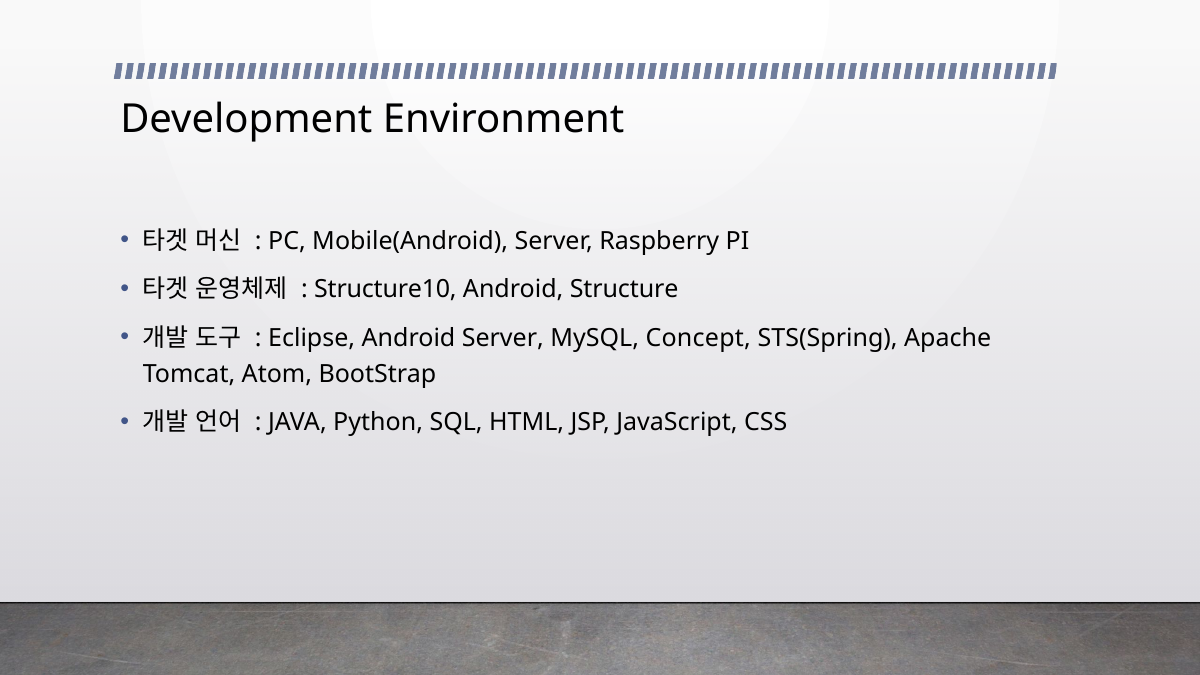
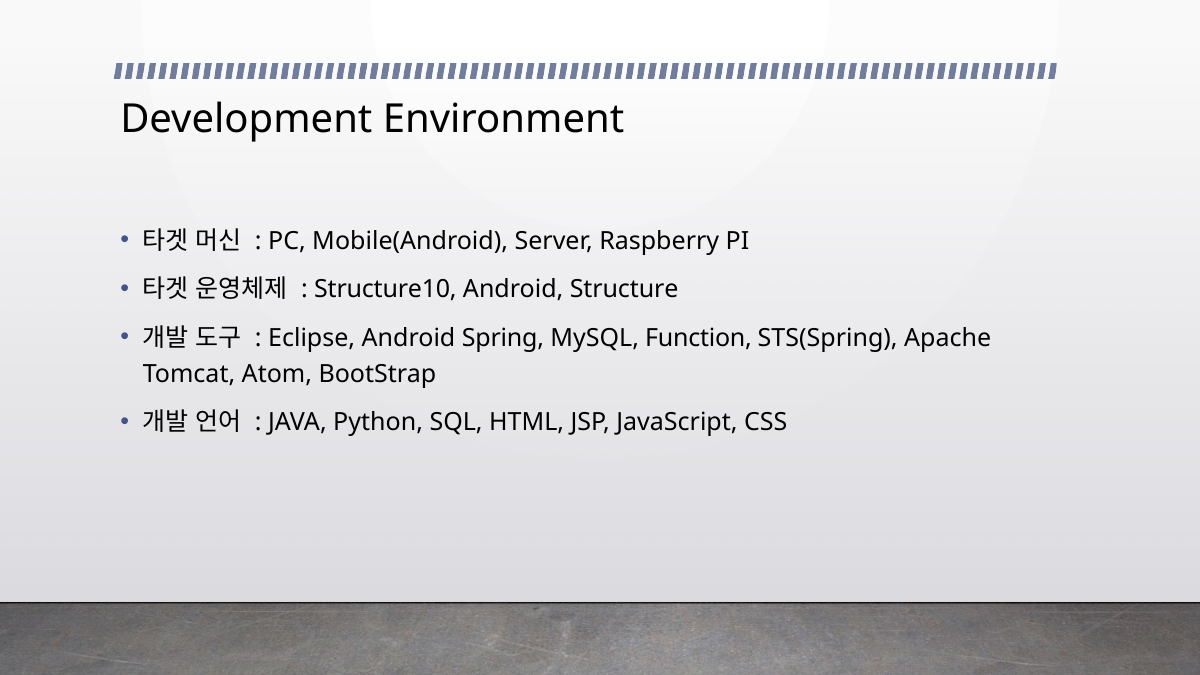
Android Server: Server -> Spring (503, 338)
Concept: Concept -> Function (698, 338)
